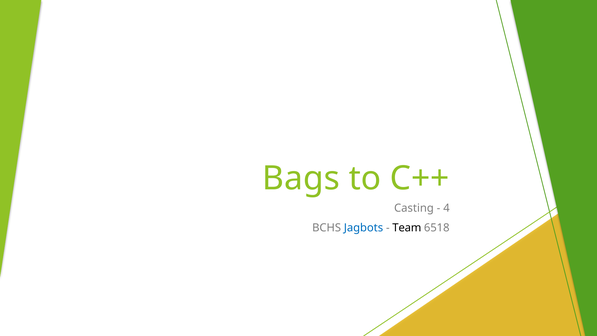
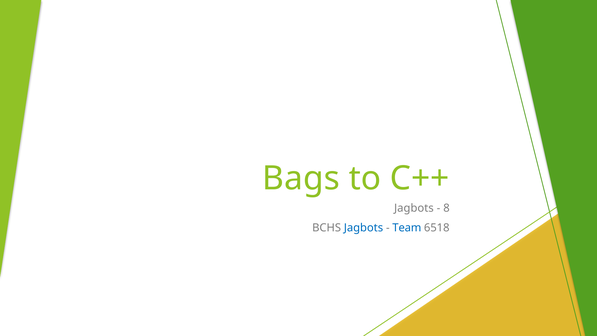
Casting: Casting -> Jagbots (414, 208)
4: 4 -> 8 (446, 208)
Team colour: black -> blue (407, 228)
